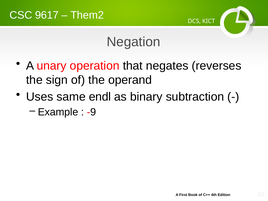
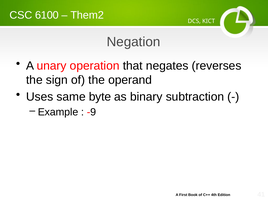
9617: 9617 -> 6100 (47, 15)
endl: endl -> byte (100, 97)
